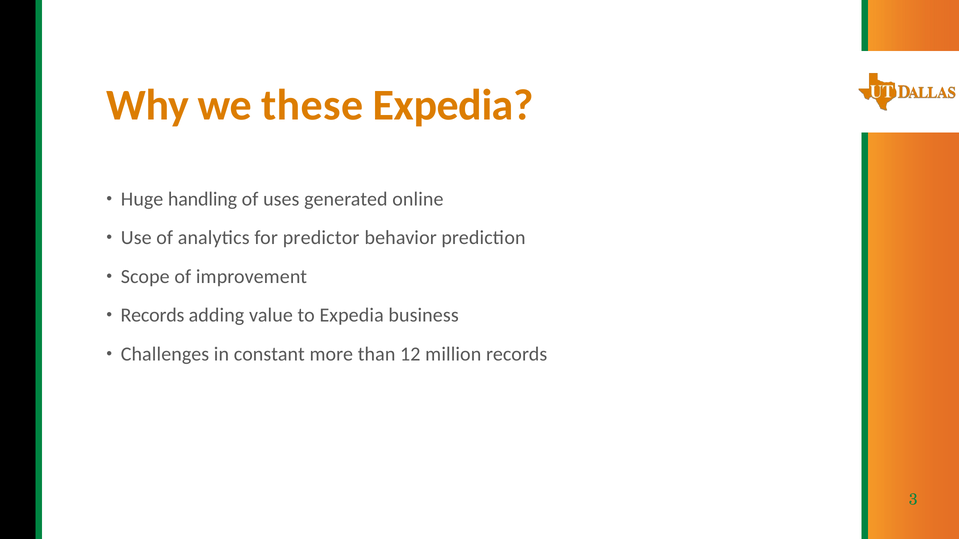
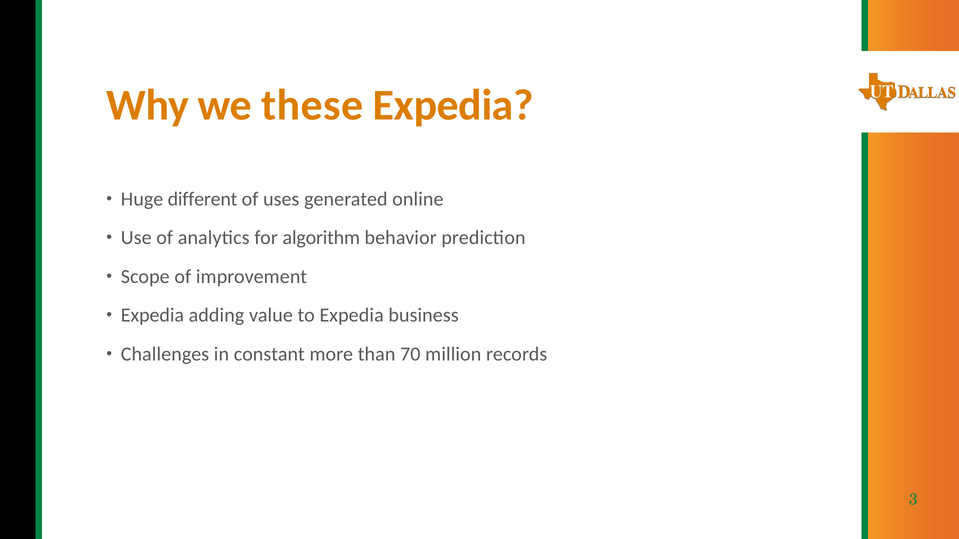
handling: handling -> different (203, 199)
predictor: predictor -> algorithm (321, 238)
Records: Records -> Expedia (152, 316)
12: 12 -> 70 (410, 354)
